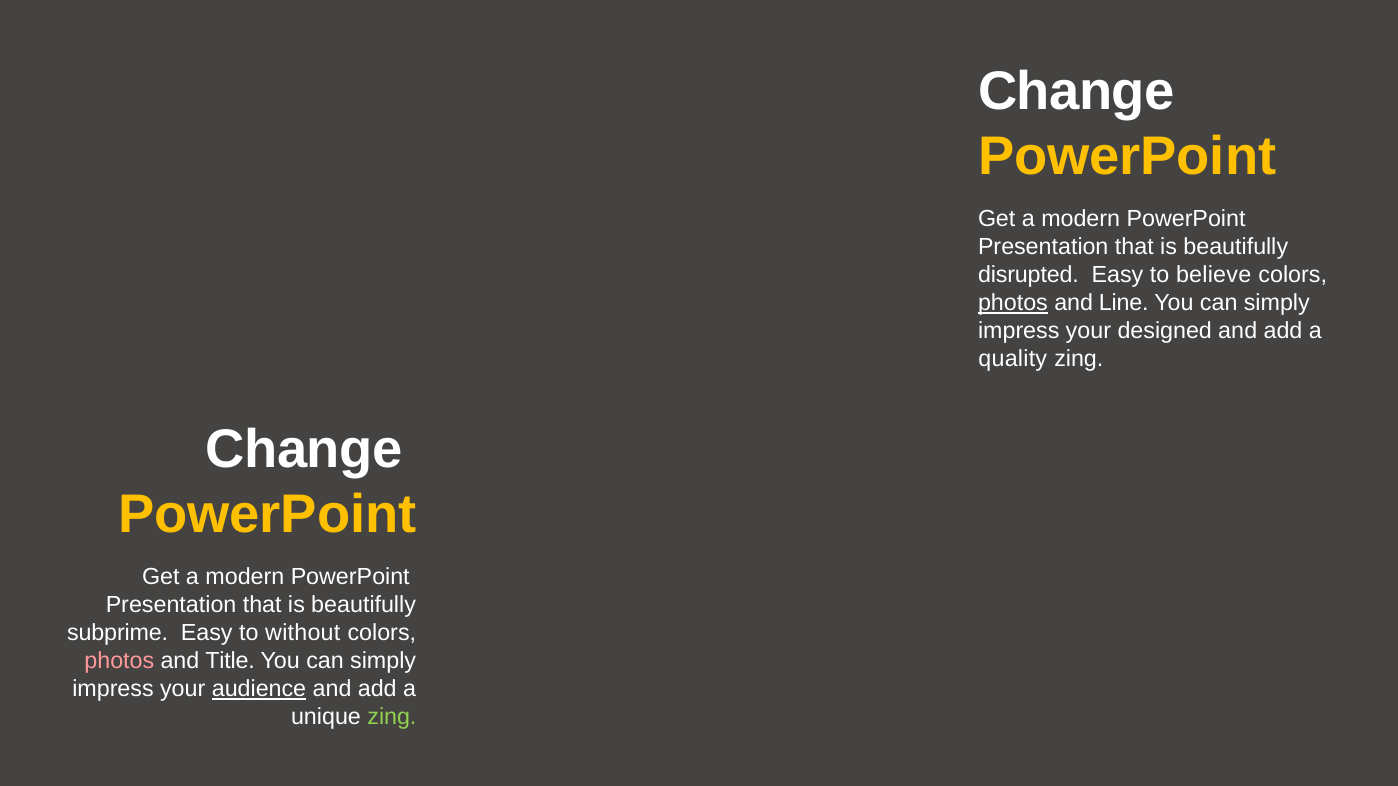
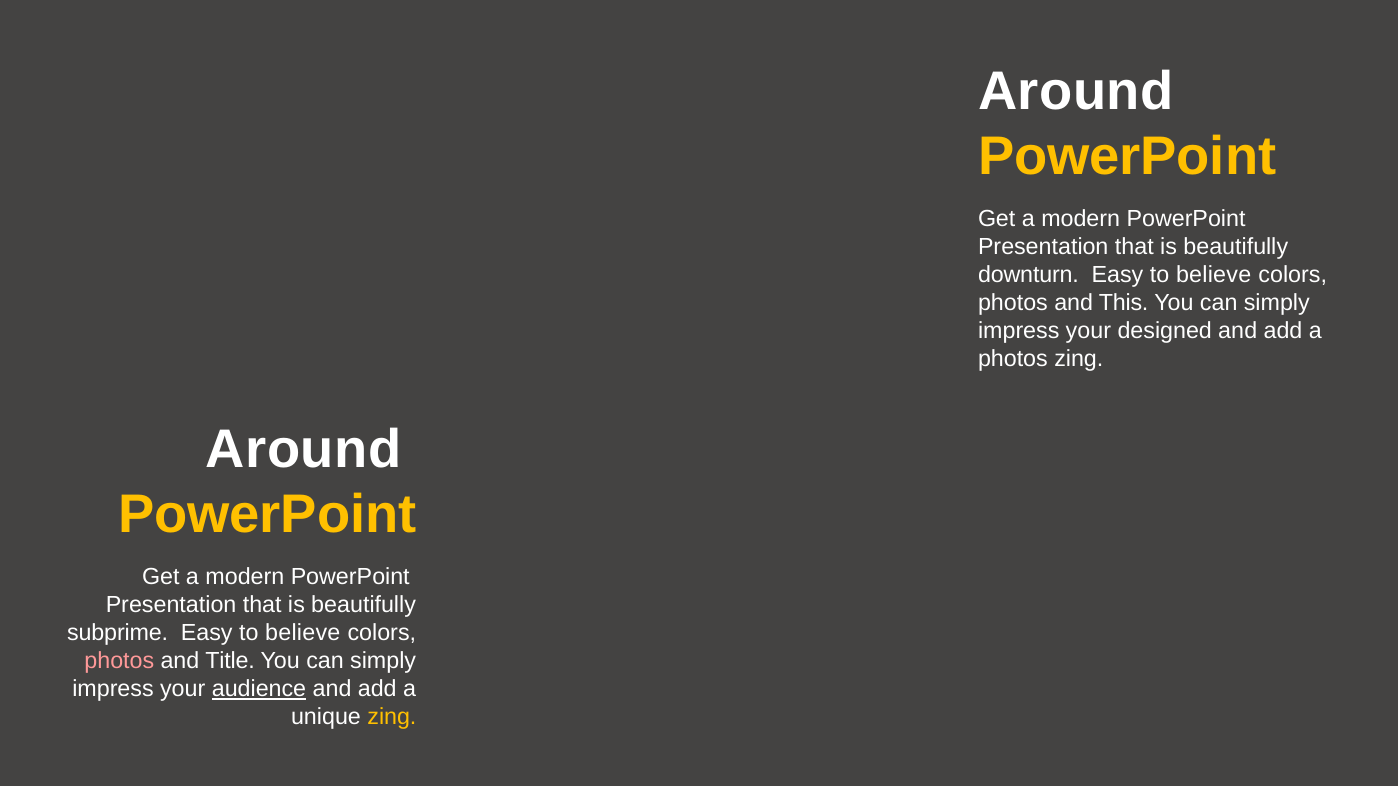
Change: Change -> Around (1076, 92)
disrupted: disrupted -> downturn (1028, 275)
photos underline: present -> none (1013, 303)
Line: Line -> This (1124, 303)
quality: quality -> photos (1013, 359)
Change: Change -> Around (304, 450)
without: without -> believe (303, 633)
zing colour: light green -> yellow (392, 717)
